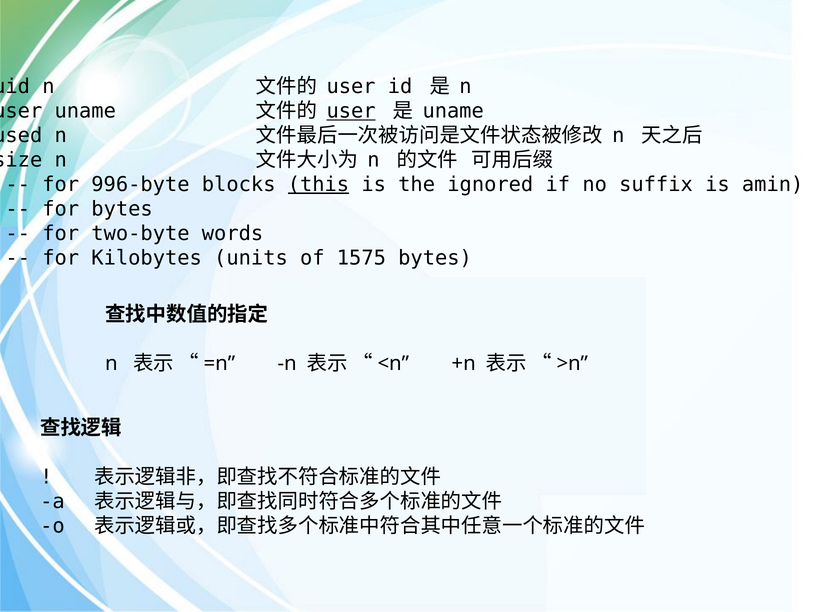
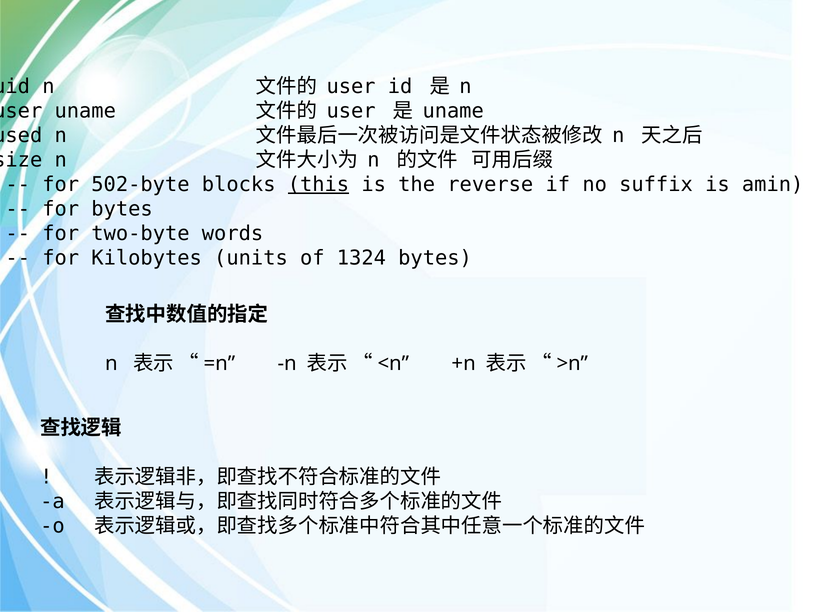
user underline: present -> none (351, 111)
996-byte: 996-byte -> 502-byte (140, 185)
ignored: ignored -> reverse (490, 185)
1575: 1575 -> 1324 (361, 258)
